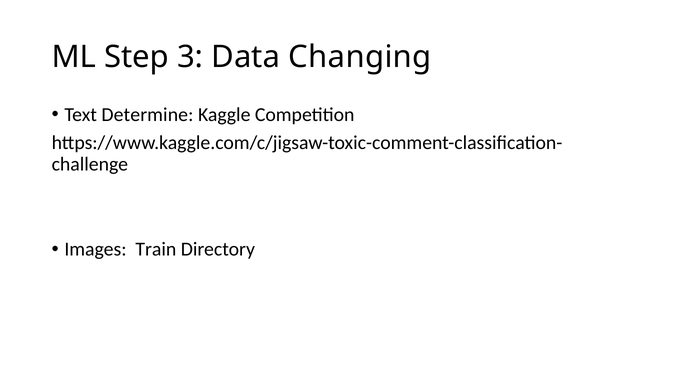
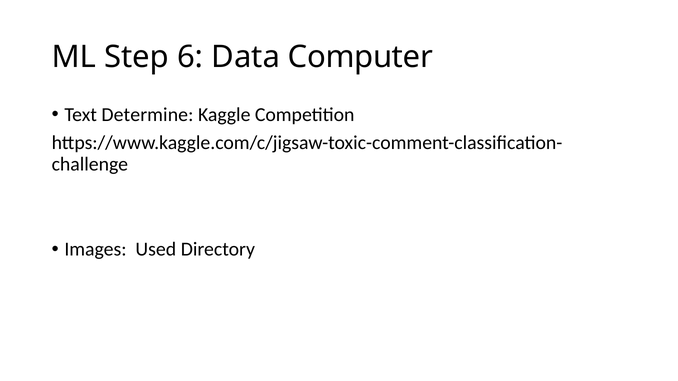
3: 3 -> 6 (190, 57)
Changing: Changing -> Computer (360, 57)
Train: Train -> Used (156, 250)
